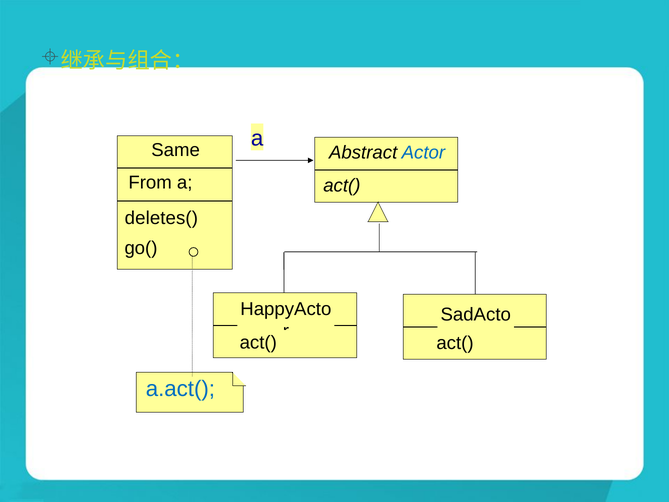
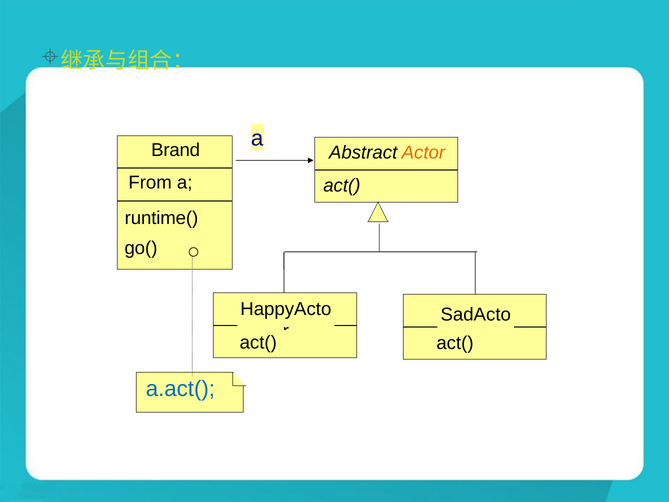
Same: Same -> Brand (176, 150)
Actor colour: blue -> orange (423, 153)
deletes(: deletes( -> runtime( (161, 218)
